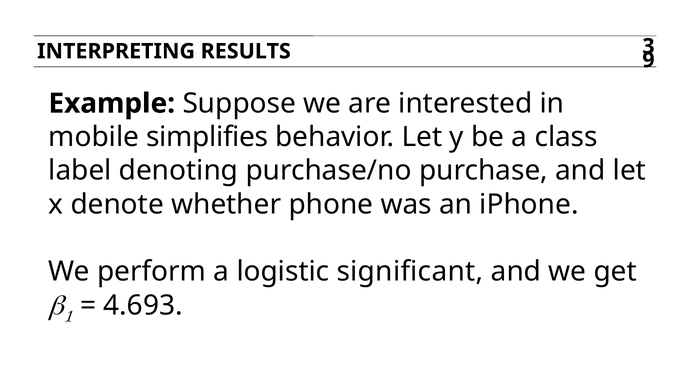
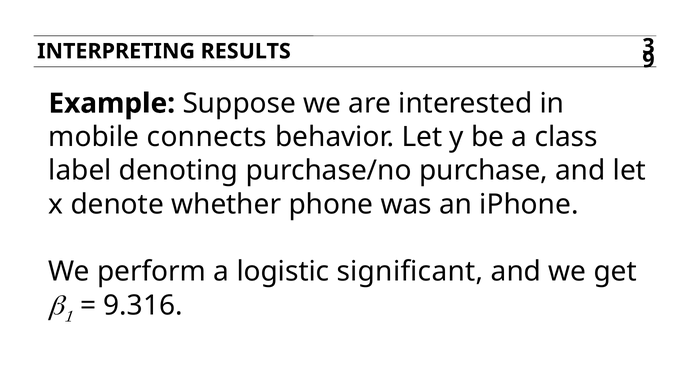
simplifies: simplifies -> connects (207, 137)
4.693: 4.693 -> 9.316 (143, 306)
